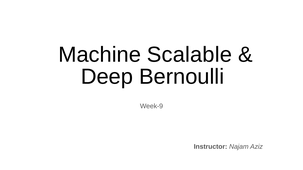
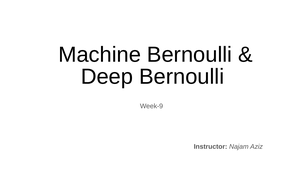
Machine Scalable: Scalable -> Bernoulli (190, 55)
